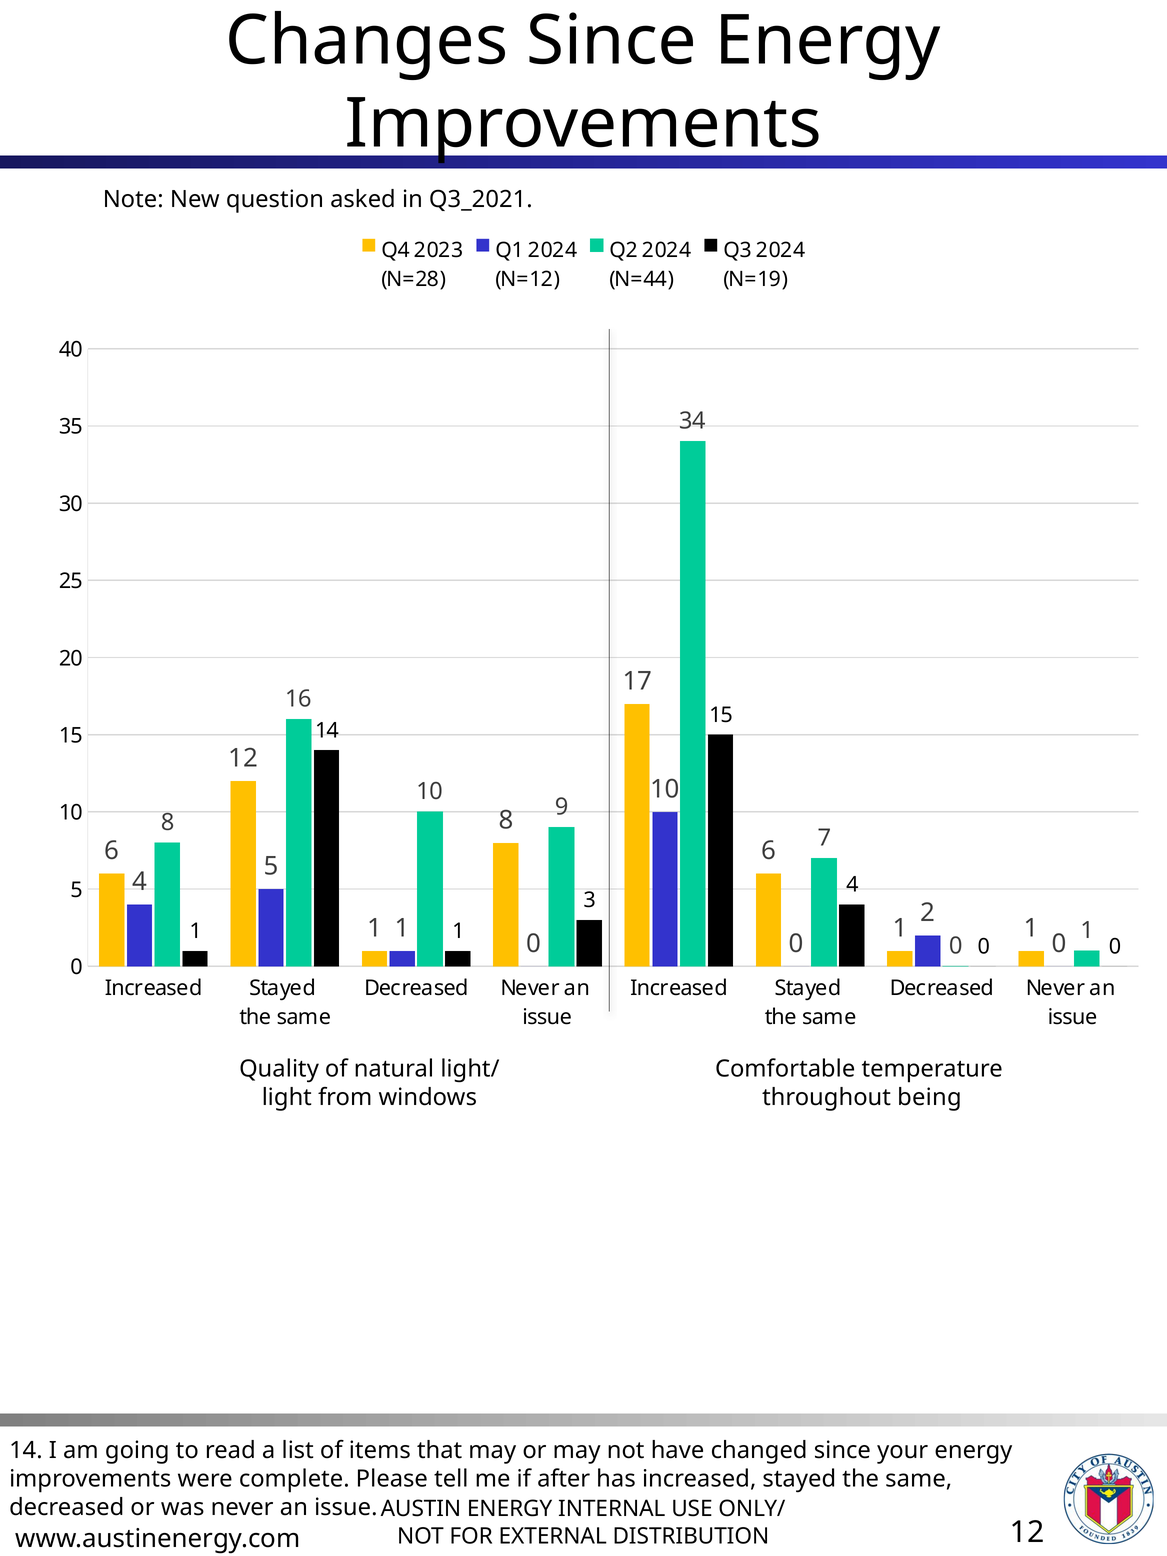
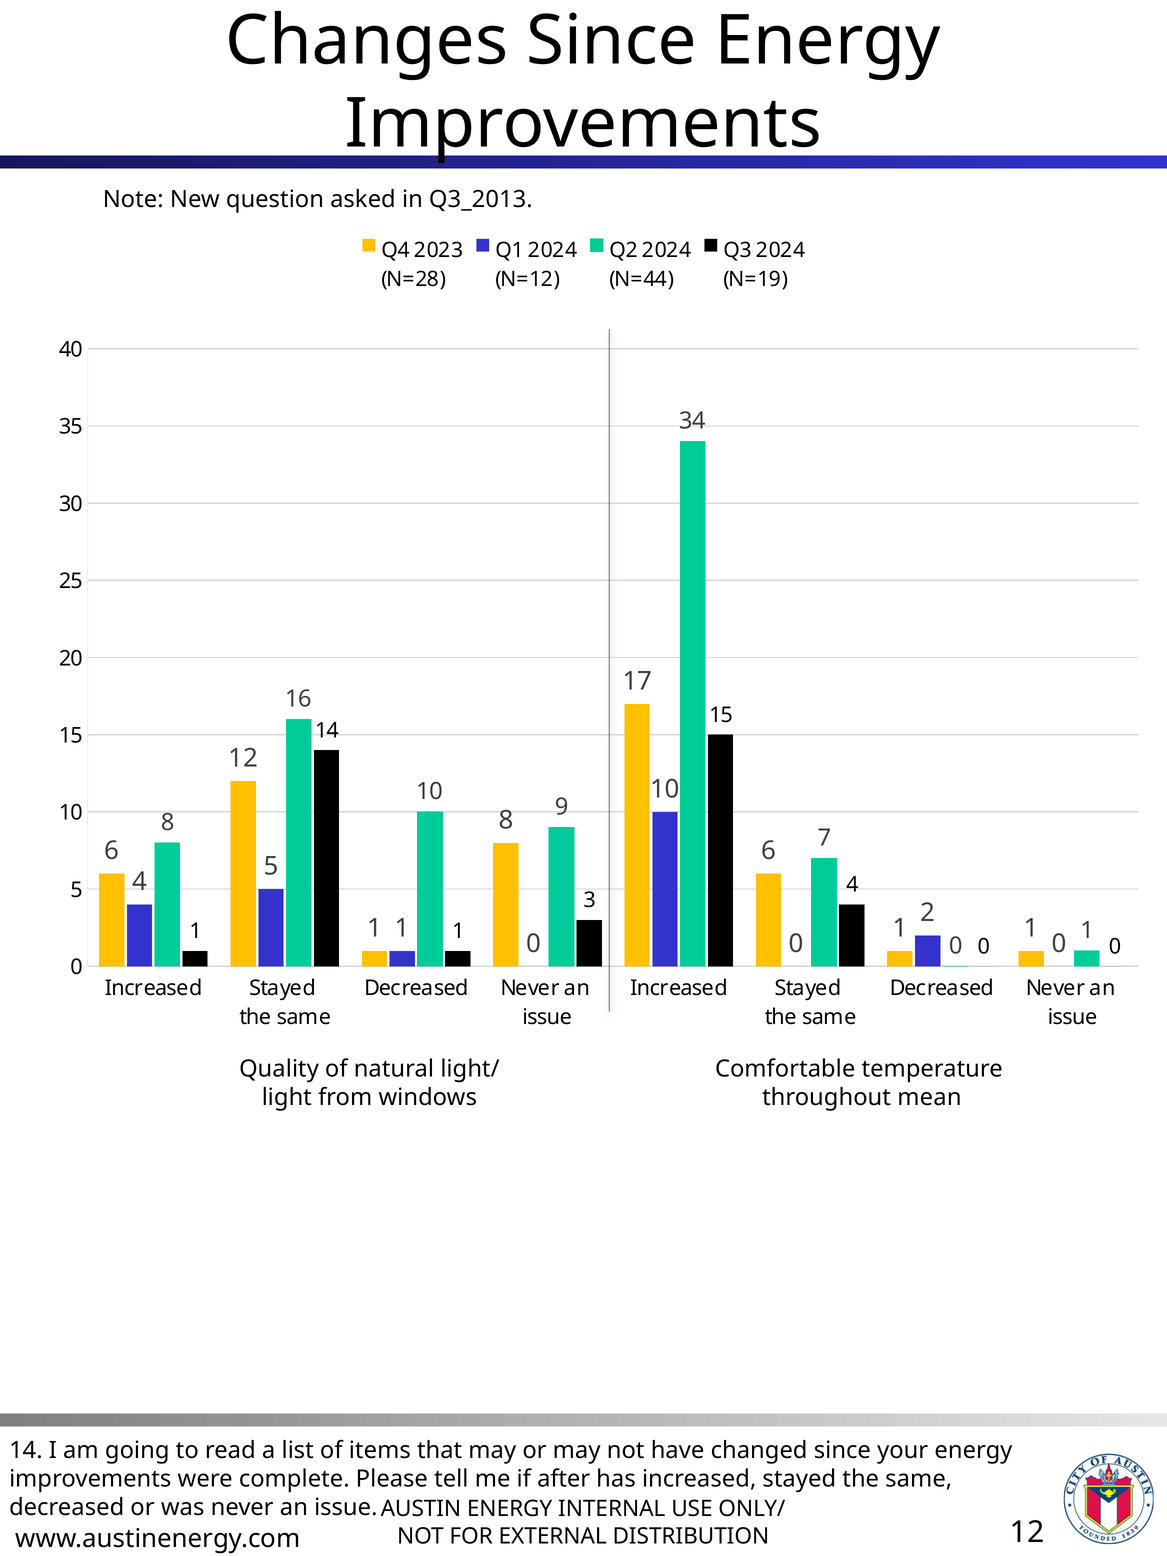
Q3_2021: Q3_2021 -> Q3_2013 (481, 199)
being: being -> mean (929, 1097)
